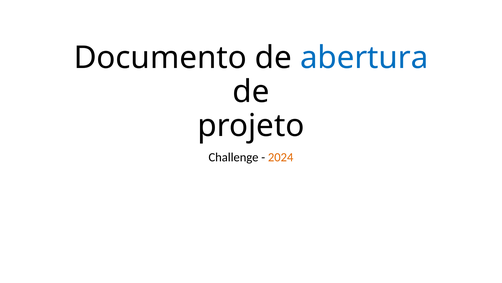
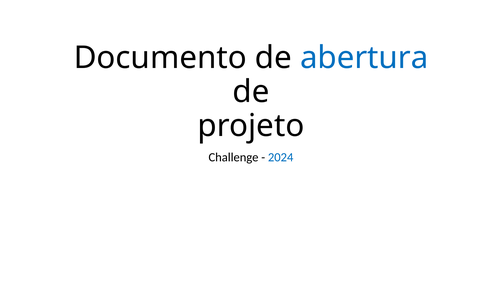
2024 colour: orange -> blue (281, 157)
